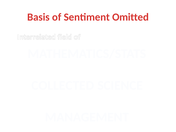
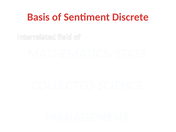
Omitted: Omitted -> Discrete (130, 17)
